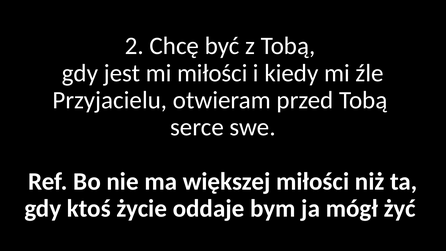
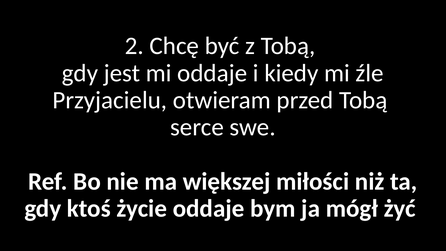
mi miłości: miłości -> oddaje (212, 73)
